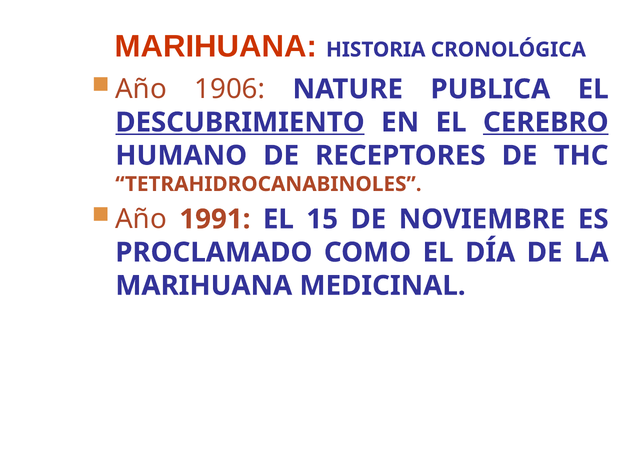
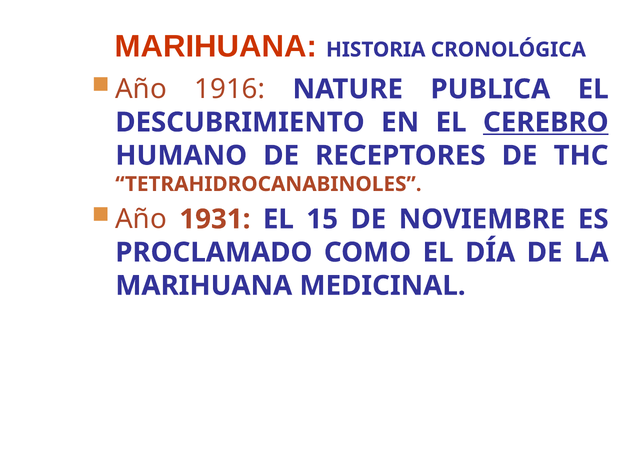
1906: 1906 -> 1916 (230, 89)
DESCUBRIMIENTO underline: present -> none (240, 122)
1991: 1991 -> 1931 (215, 219)
